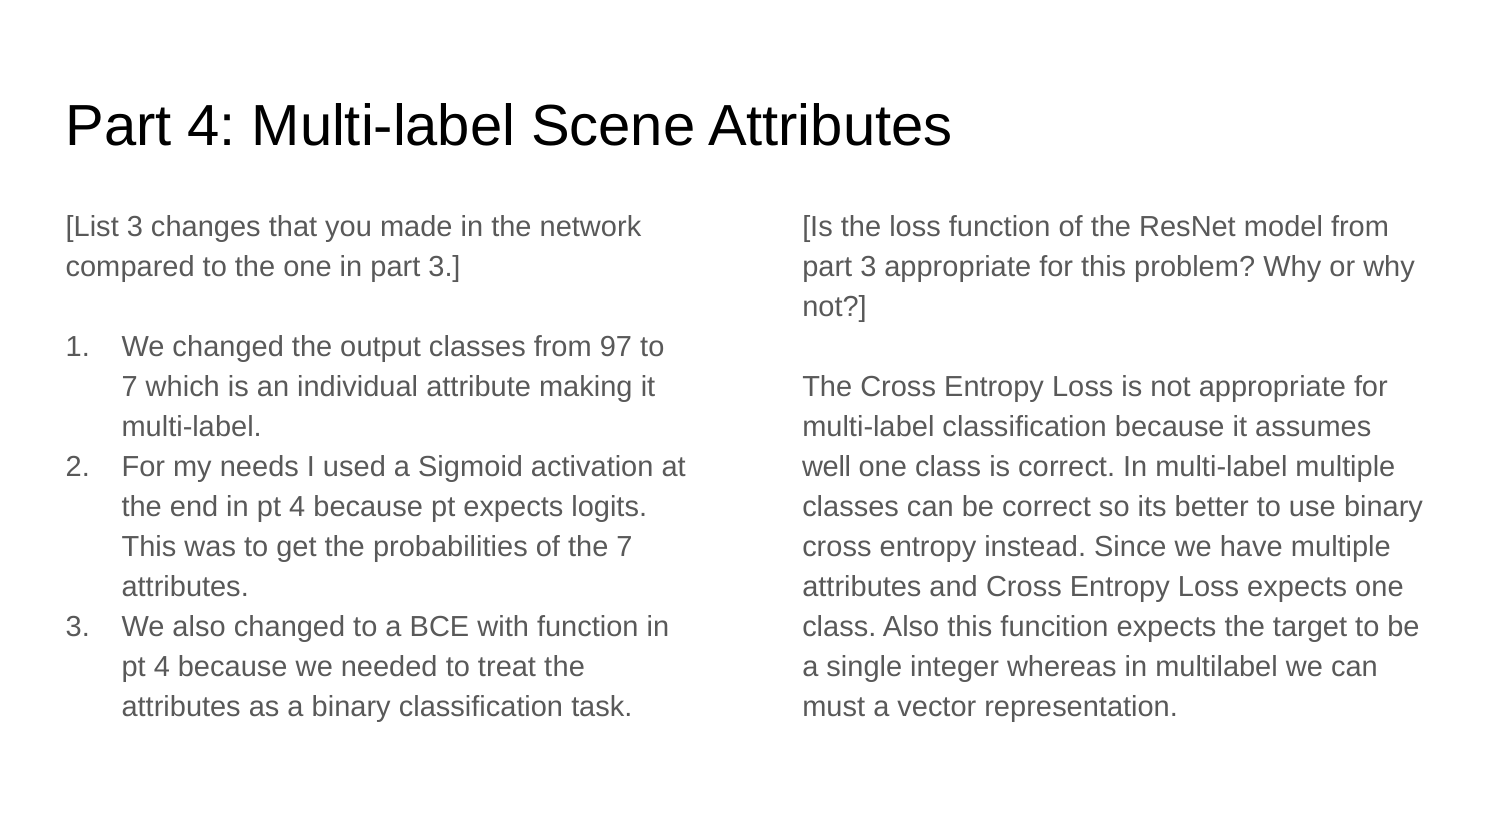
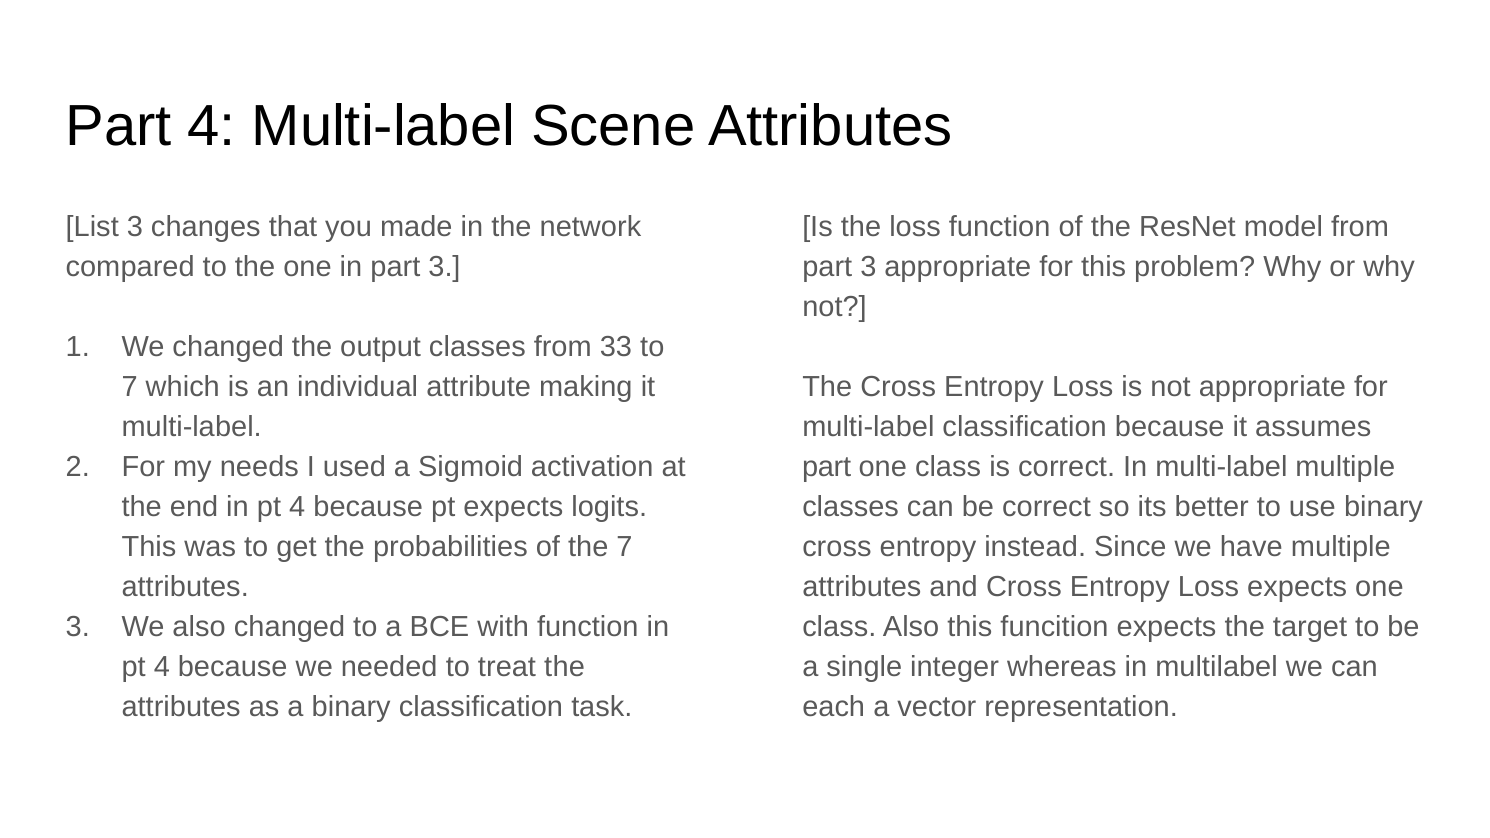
97: 97 -> 33 (616, 347)
well: well -> part (827, 467)
must: must -> each (834, 707)
